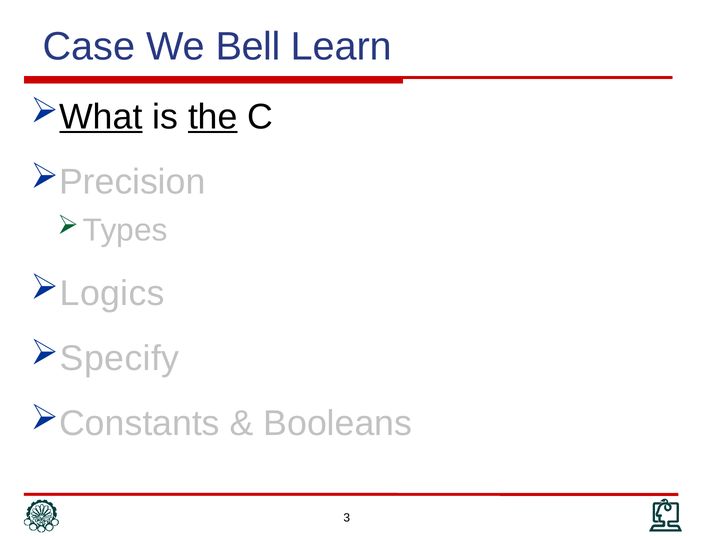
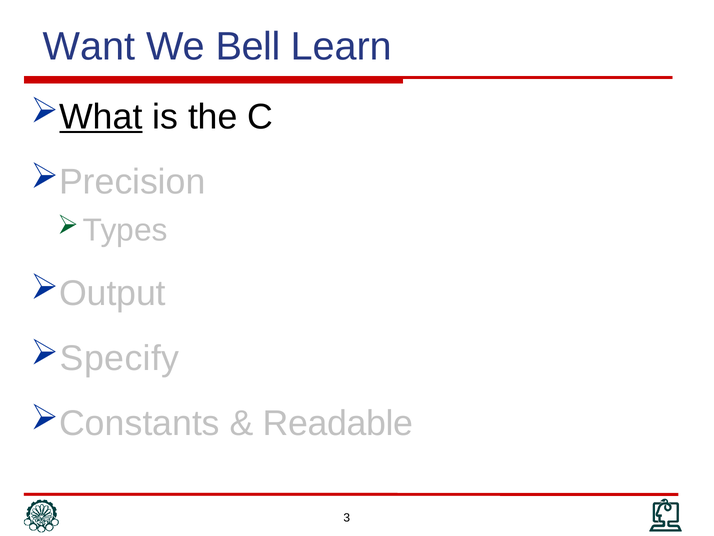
Case: Case -> Want (89, 47)
the underline: present -> none (213, 117)
Logics: Logics -> Output (113, 293)
Booleans: Booleans -> Readable (338, 423)
